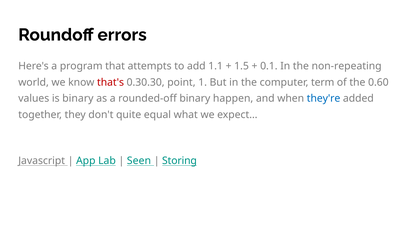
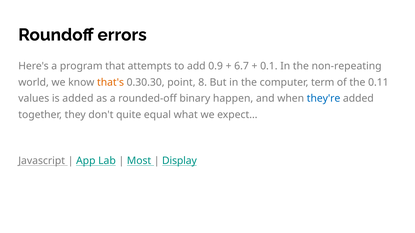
1.1: 1.1 -> 0.9 (216, 66)
1.5: 1.5 -> 6.7 (242, 66)
that's colour: red -> orange (111, 82)
1: 1 -> 8 (203, 82)
0.60: 0.60 -> 0.11 (378, 82)
is binary: binary -> added (78, 99)
Seen: Seen -> Most (139, 161)
Storing: Storing -> Display (179, 161)
